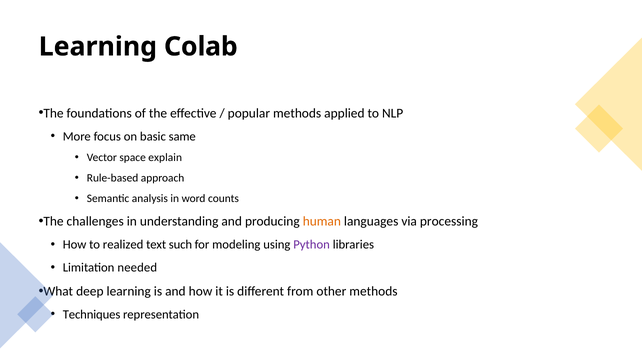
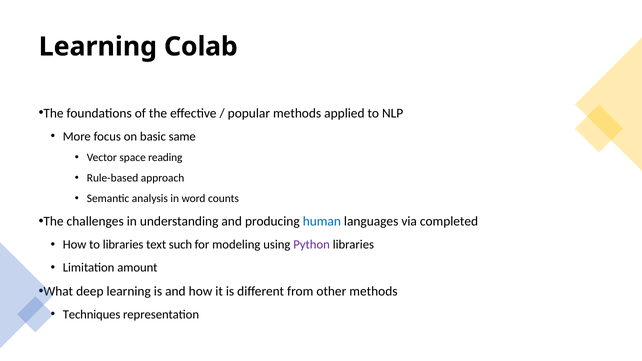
explain: explain -> reading (165, 158)
human colour: orange -> blue (322, 222)
processing: processing -> completed (449, 222)
to realized: realized -> libraries (123, 245)
needed: needed -> amount (137, 268)
